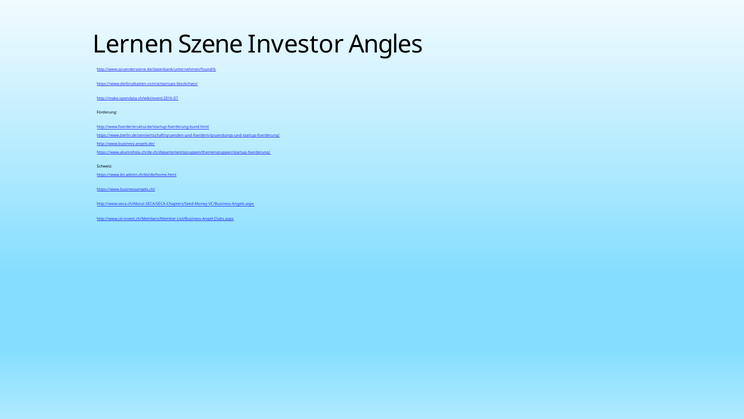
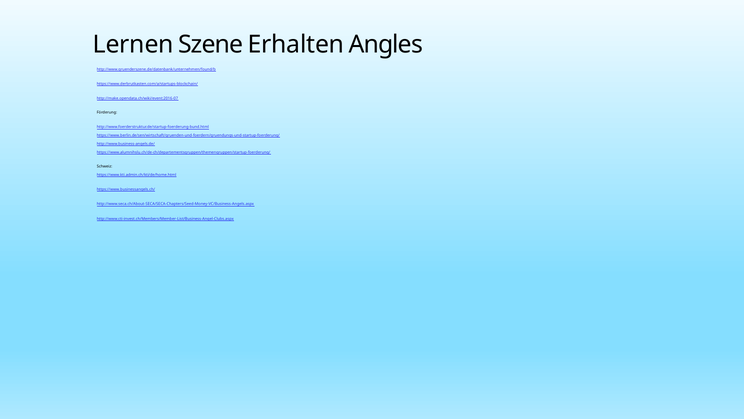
Investor: Investor -> Erhalten (296, 44)
